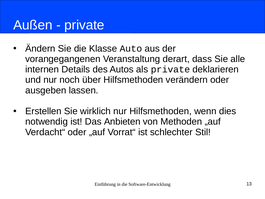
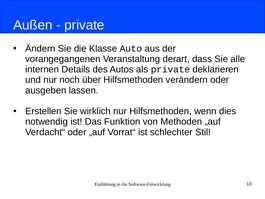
Anbieten: Anbieten -> Funktion (122, 122)
